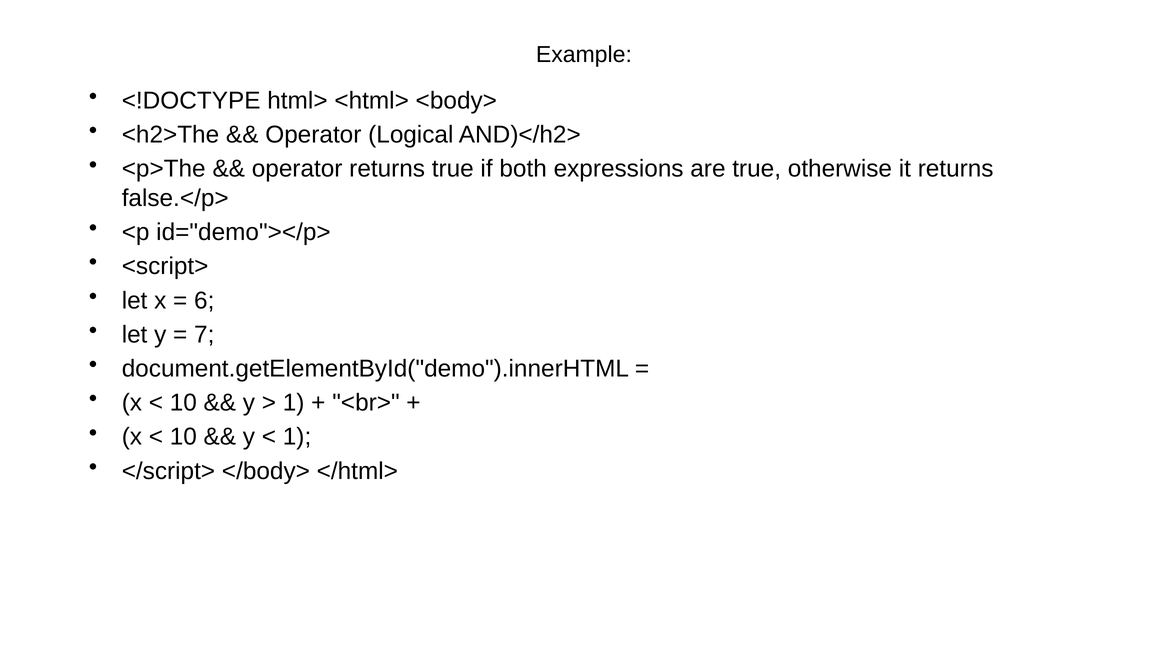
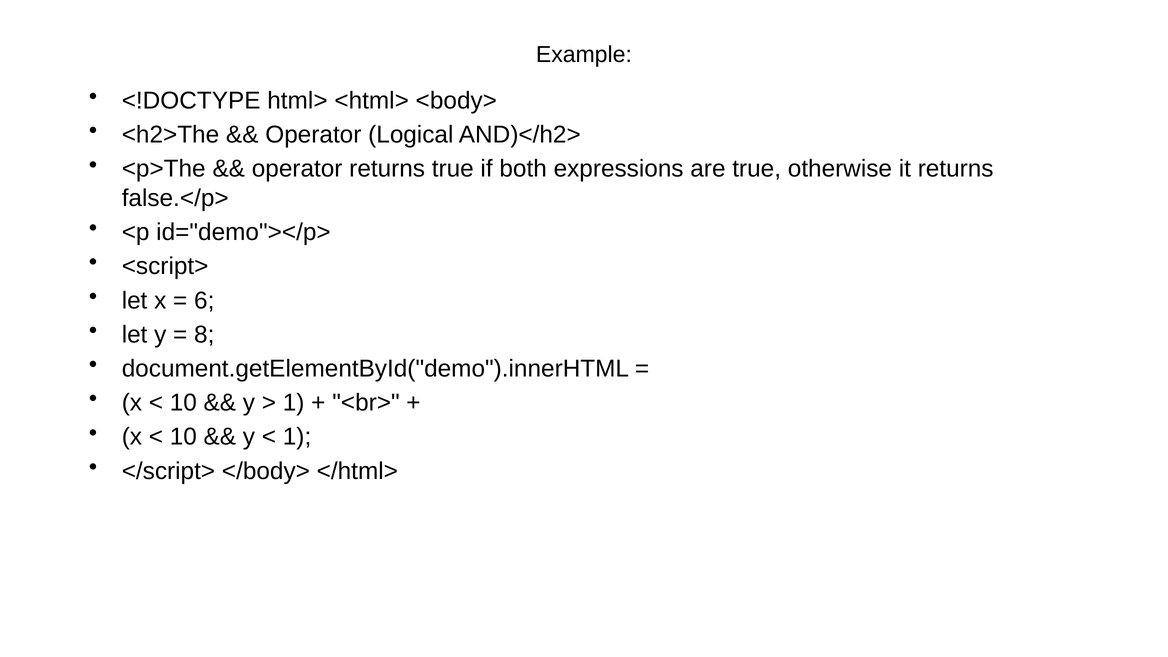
7: 7 -> 8 (204, 335)
